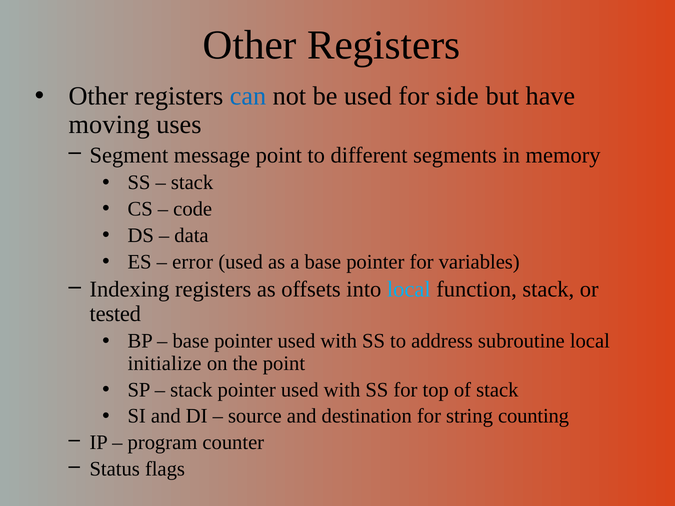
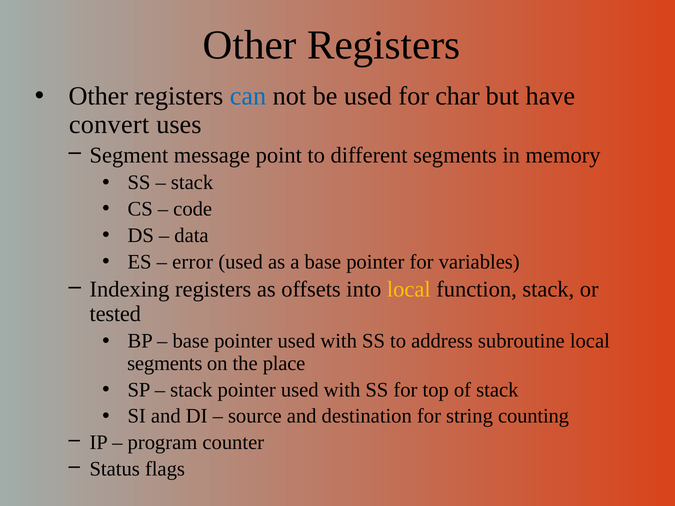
side: side -> char (457, 96)
moving: moving -> convert (109, 124)
local colour: light blue -> yellow (409, 290)
initialize: initialize -> segments (165, 364)
the point: point -> place (284, 364)
